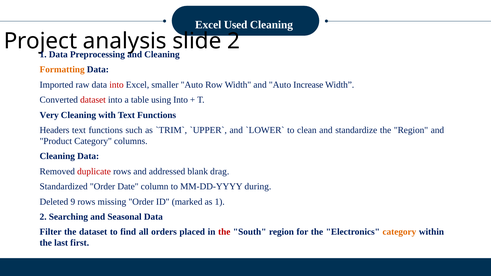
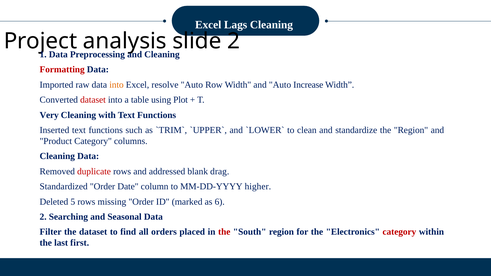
Used: Used -> Lags (236, 25)
Formatting colour: orange -> red (62, 70)
into colour: red -> orange (117, 85)
smaller: smaller -> resolve (165, 85)
using Into: Into -> Plot (181, 100)
Headers: Headers -> Inserted (54, 130)
during: during -> higher (258, 187)
9: 9 -> 5 (73, 202)
as 1: 1 -> 6 (220, 202)
category colour: orange -> red (399, 232)
